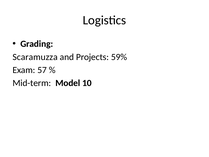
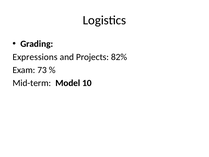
Scaramuzza: Scaramuzza -> Expressions (35, 57)
59%: 59% -> 82% (119, 57)
57: 57 -> 73 (42, 70)
